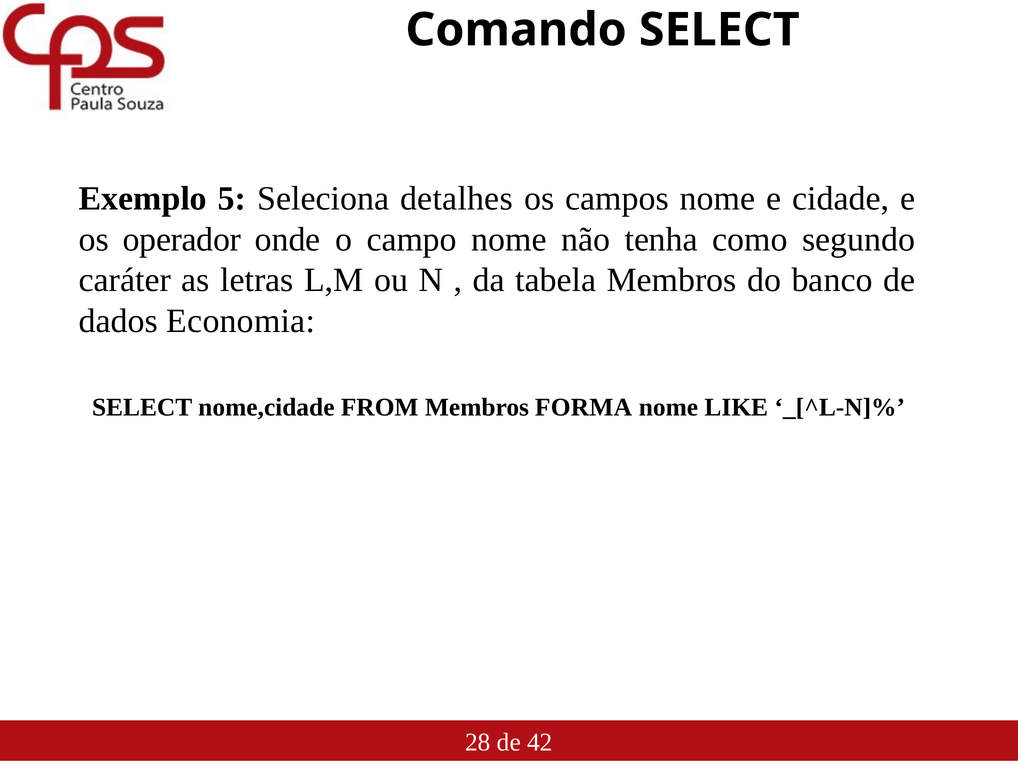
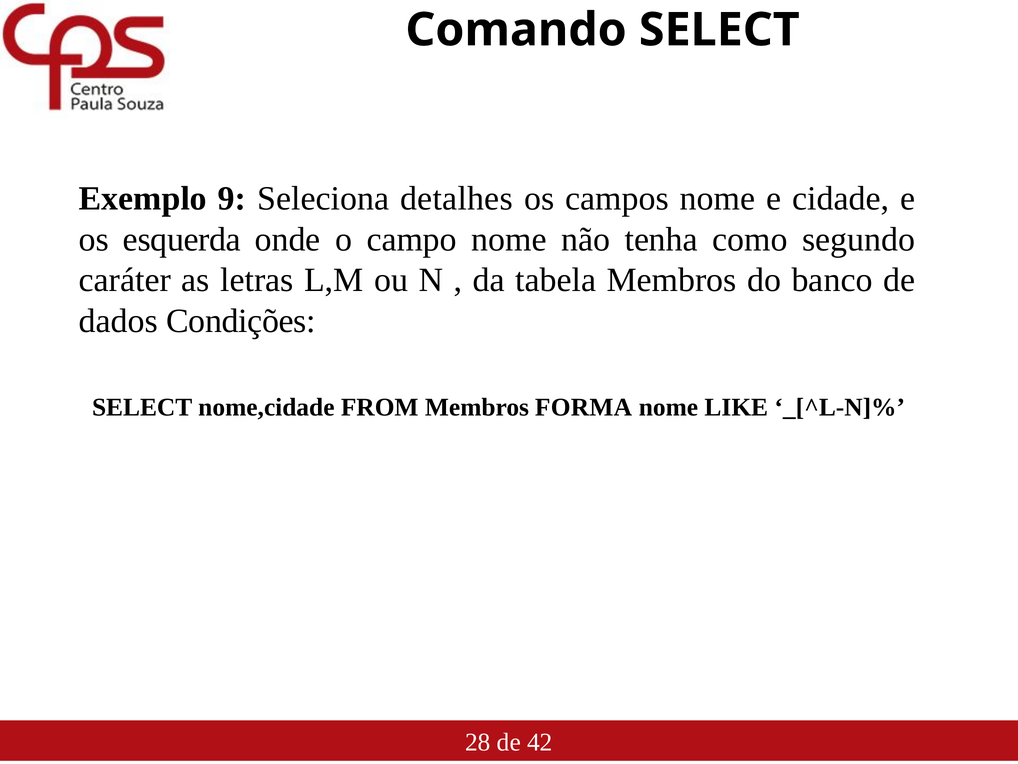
5: 5 -> 9 (232, 198)
operador: operador -> esquerda (182, 239)
Economia: Economia -> Condições (241, 321)
